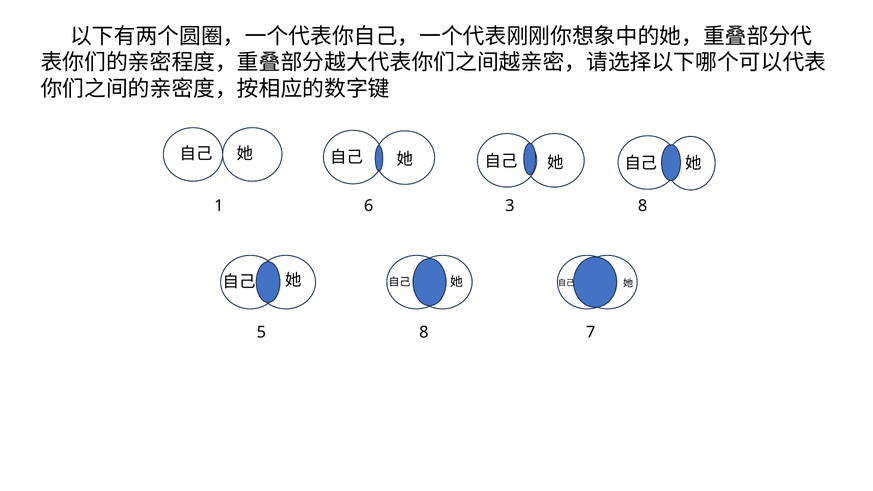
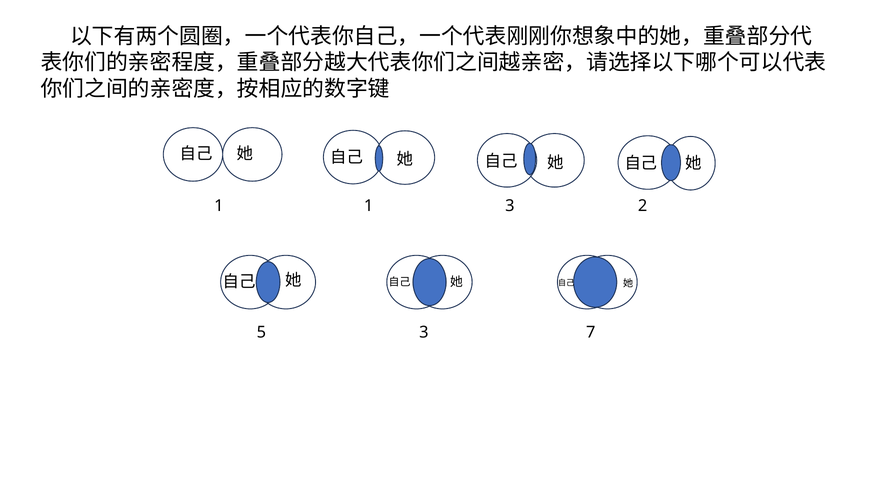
1 6: 6 -> 1 (369, 206)
3 8: 8 -> 2 (643, 206)
5 8: 8 -> 3 (424, 332)
